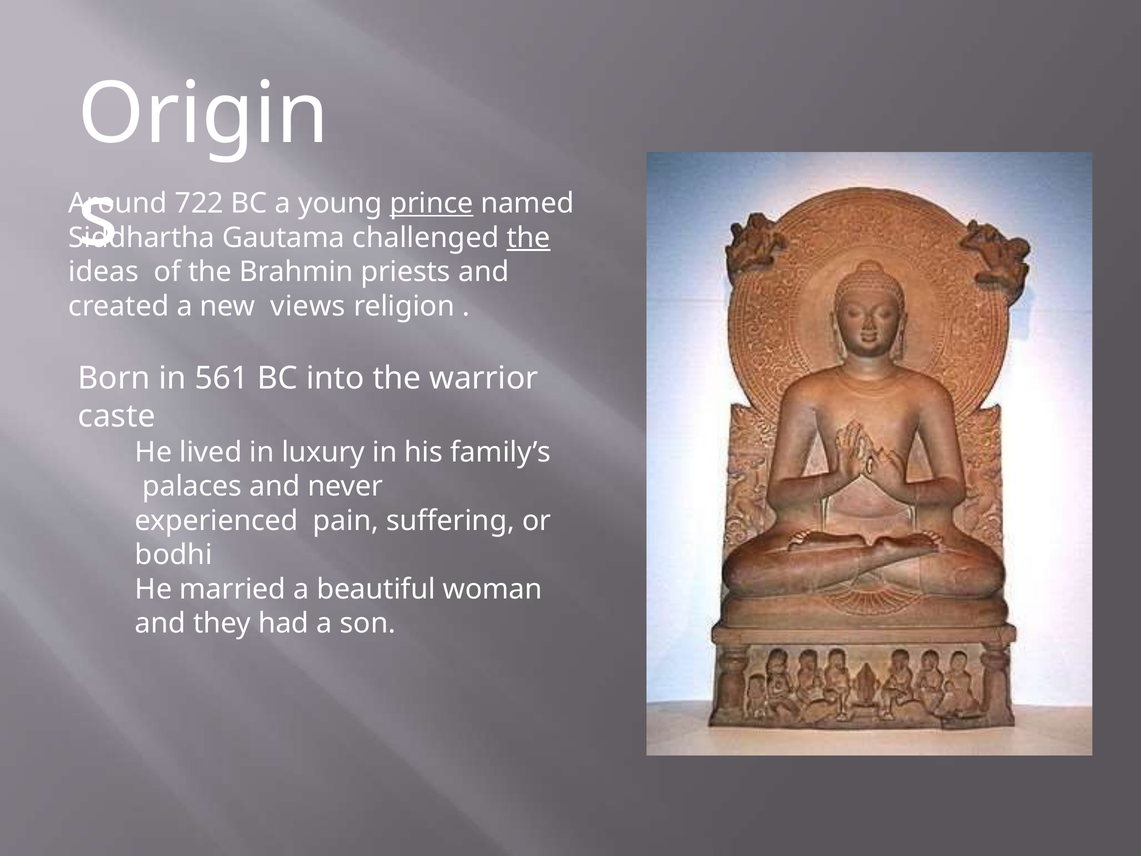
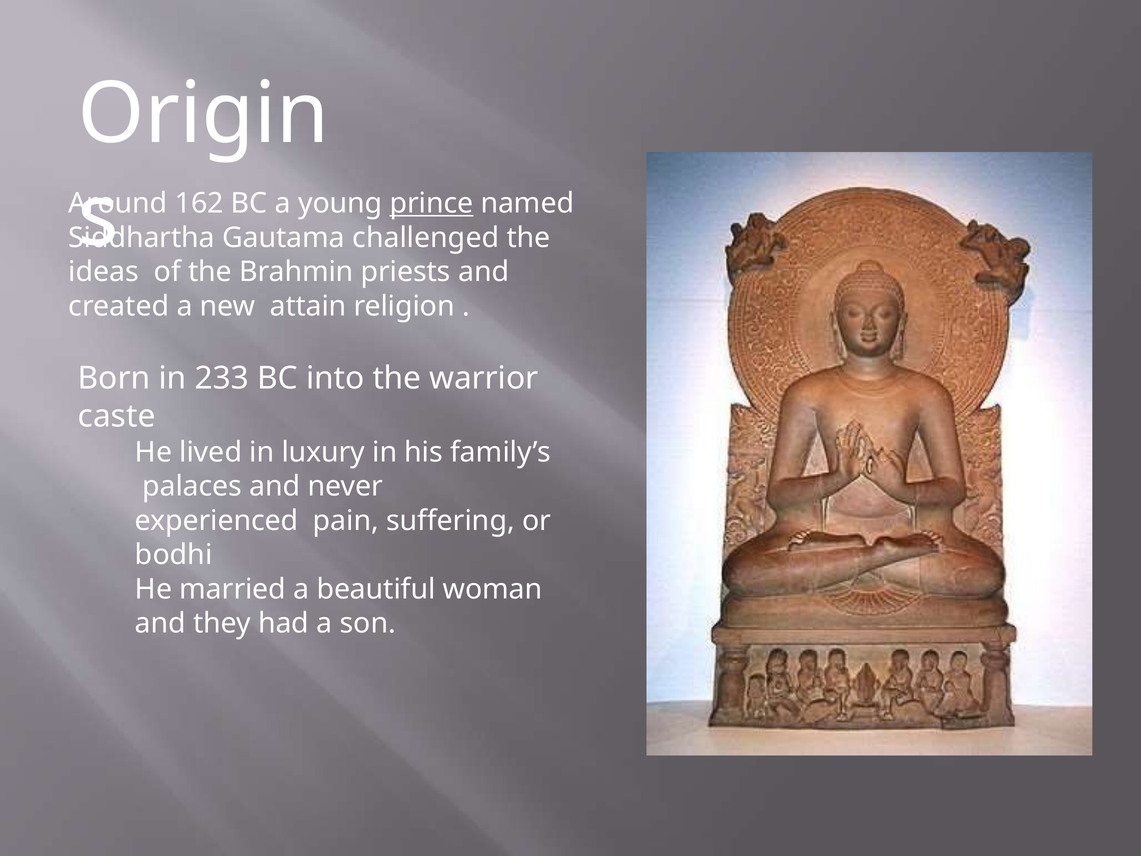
722: 722 -> 162 (199, 203)
the underline: present -> none (529, 238)
views: views -> attain (308, 306)
561: 561 -> 233 (222, 378)
